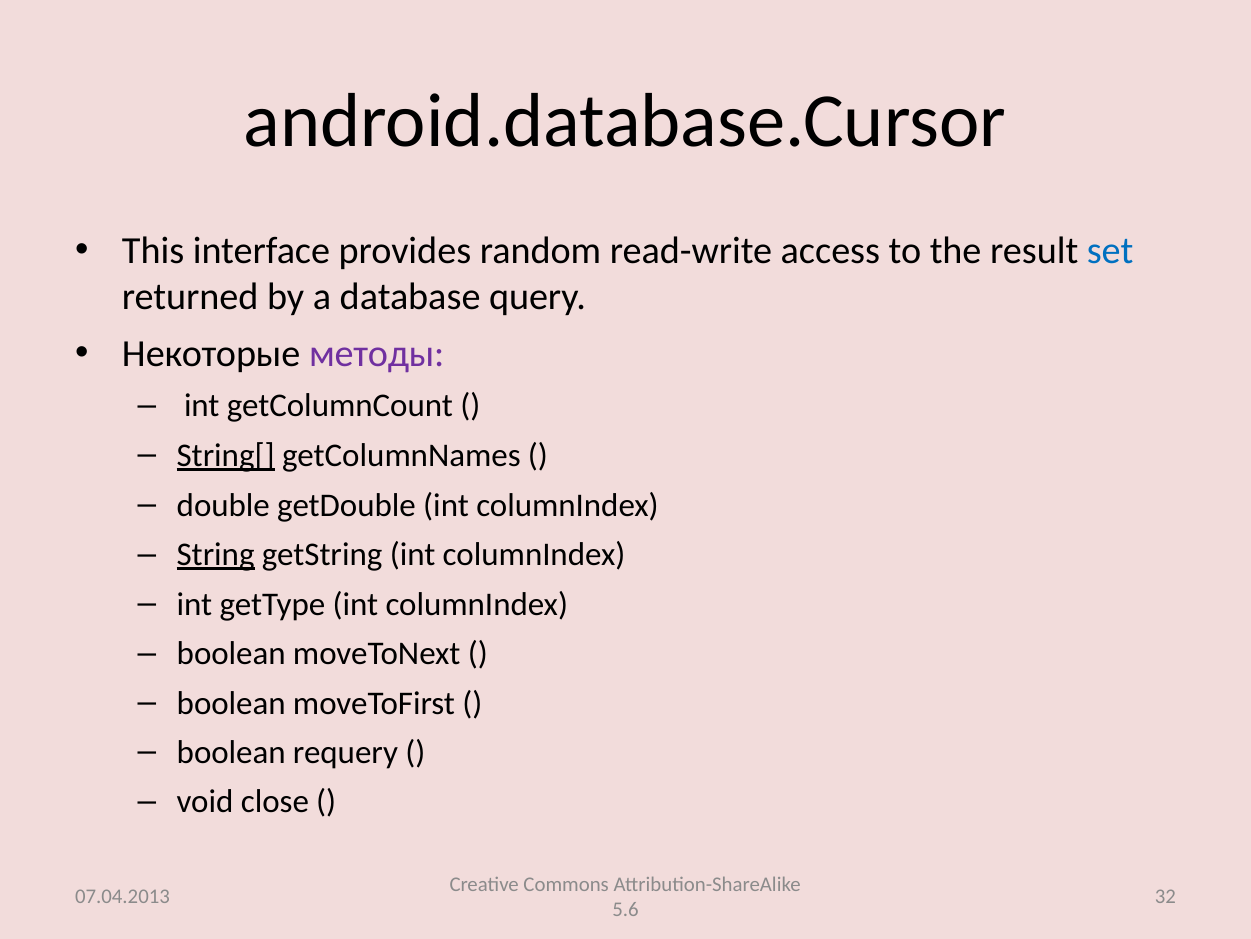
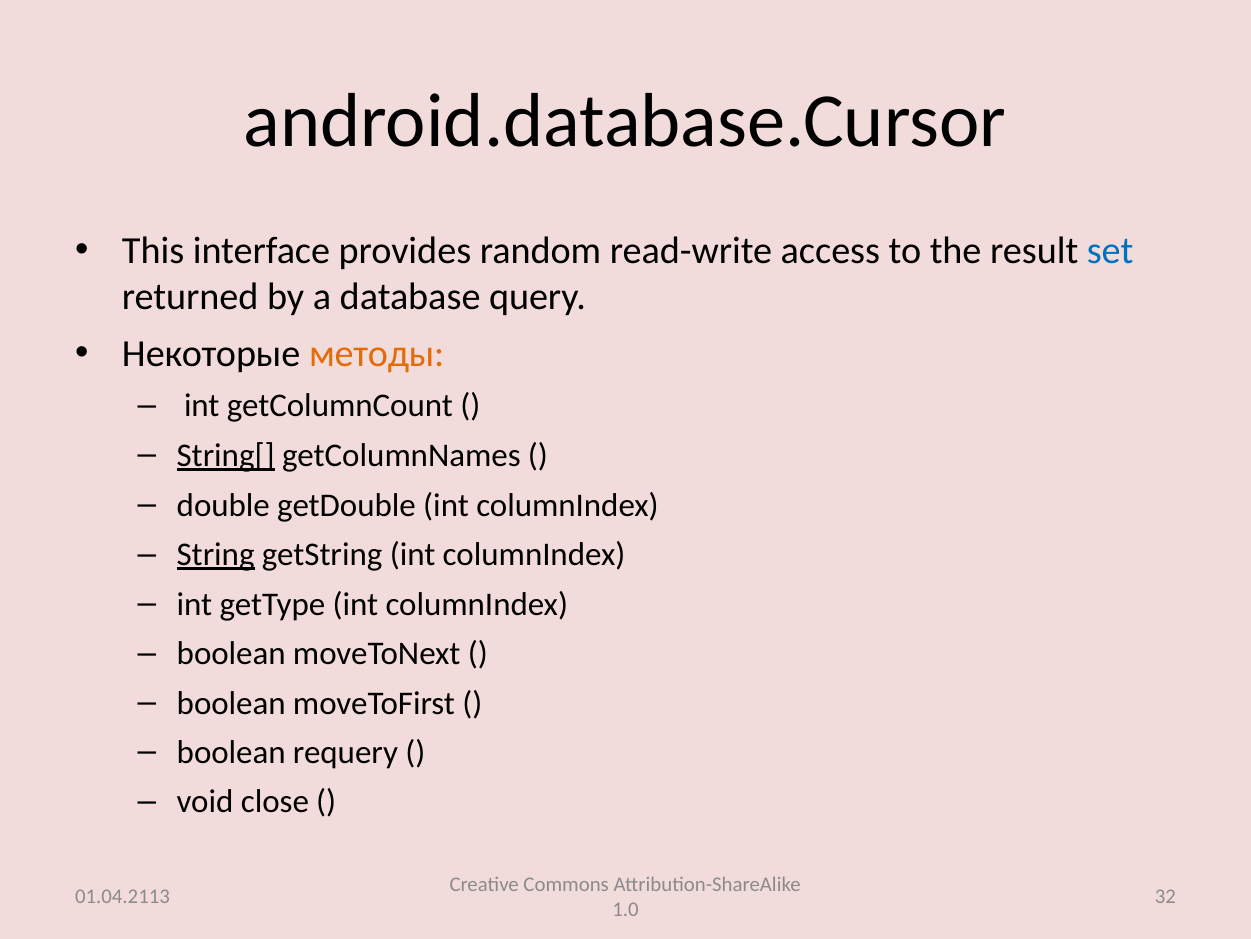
методы colour: purple -> orange (377, 354)
07.04.2013: 07.04.2013 -> 01.04.2113 (122, 896)
5.6: 5.6 -> 1.0 (625, 909)
